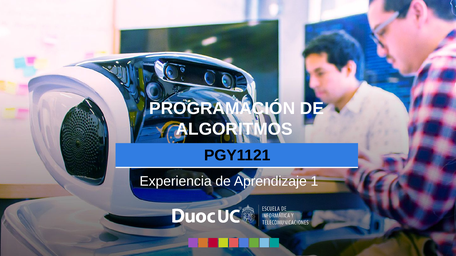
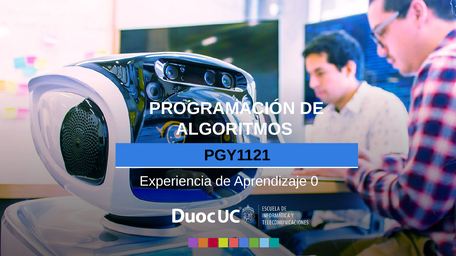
1: 1 -> 0 (314, 182)
